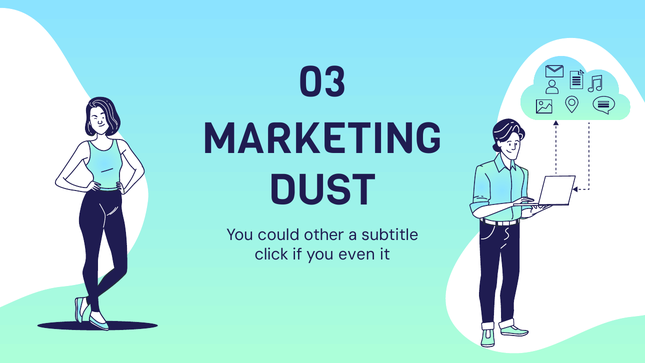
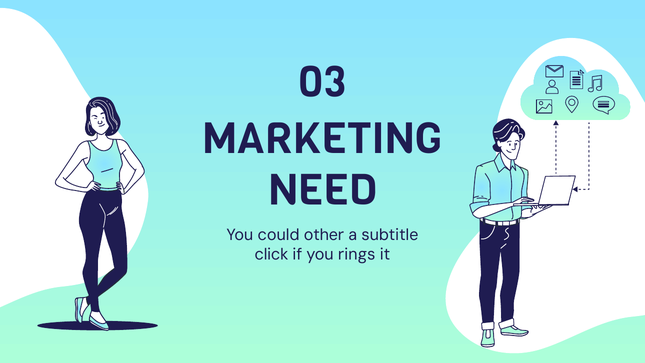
DUST: DUST -> NEED (323, 191)
even: even -> rings (357, 254)
